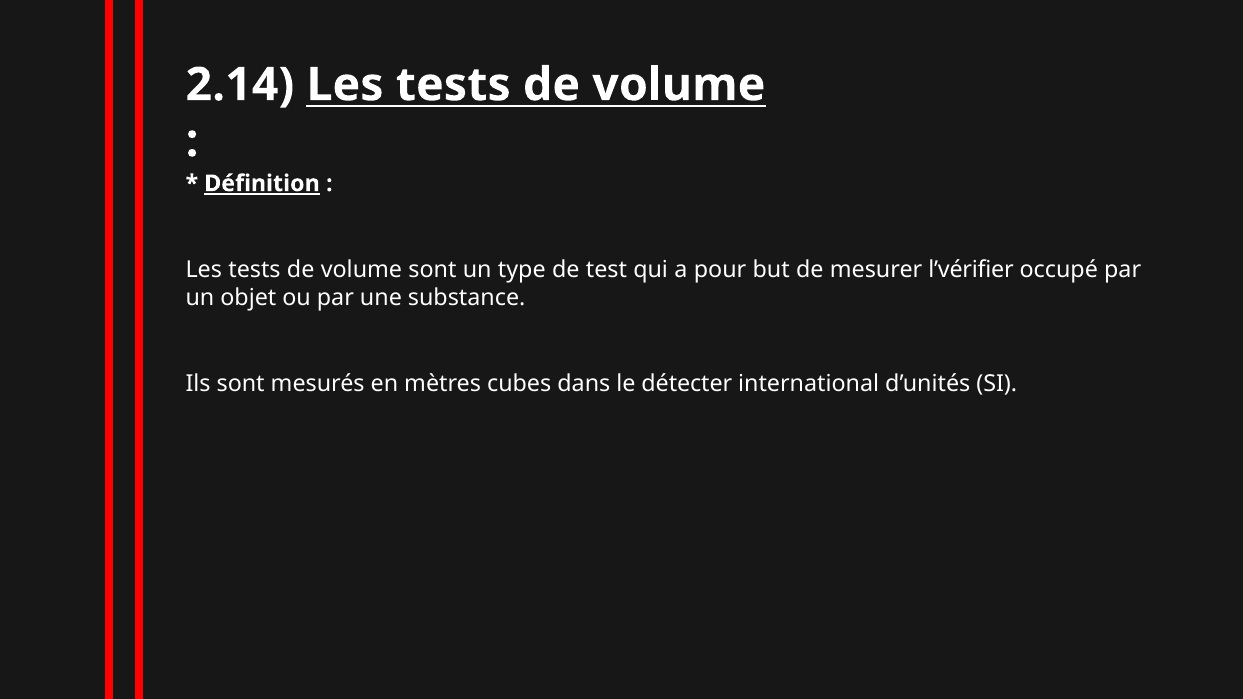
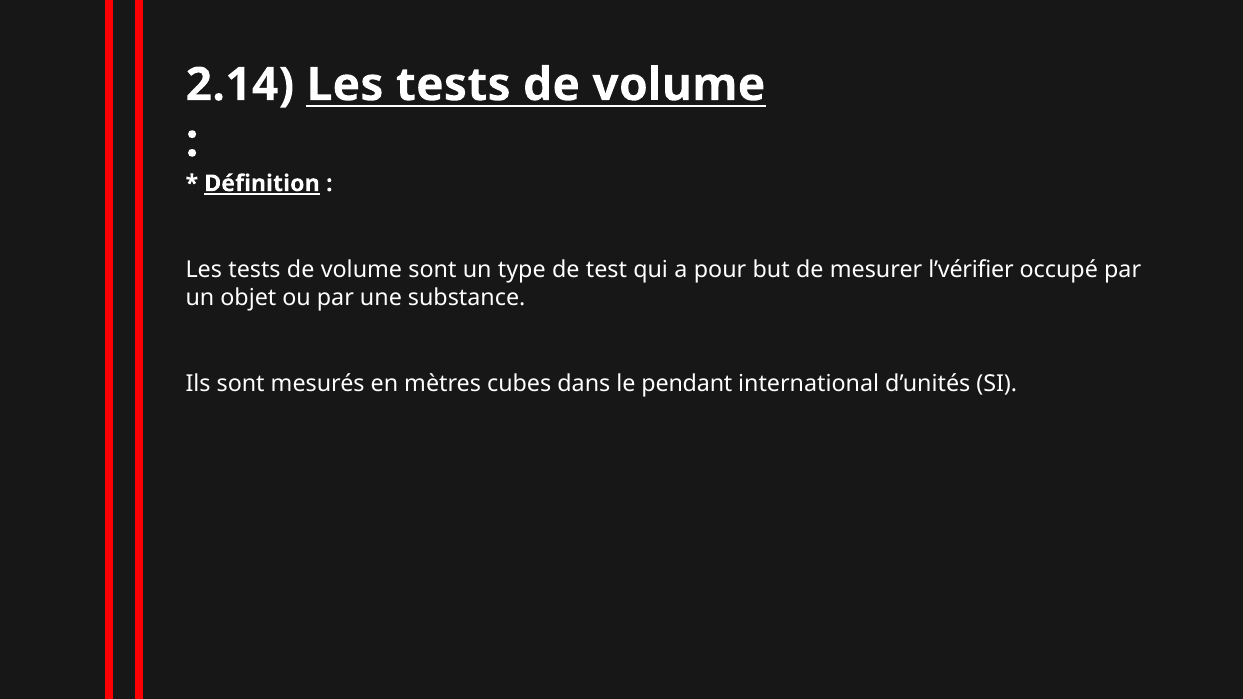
détecter: détecter -> pendant (687, 384)
